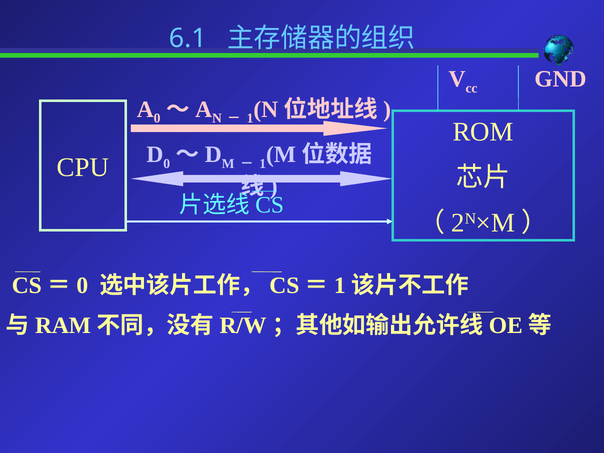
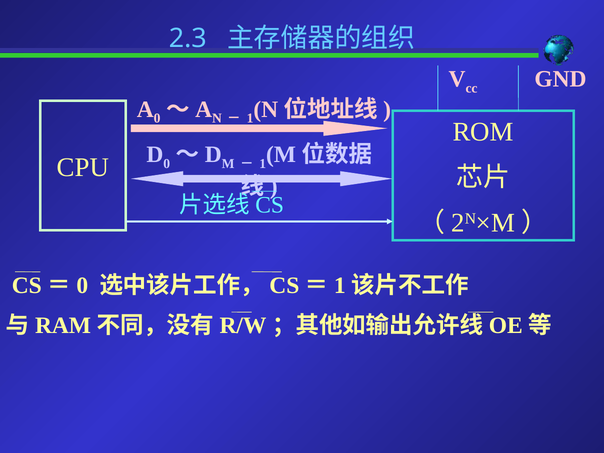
6.1: 6.1 -> 2.3 (188, 38)
